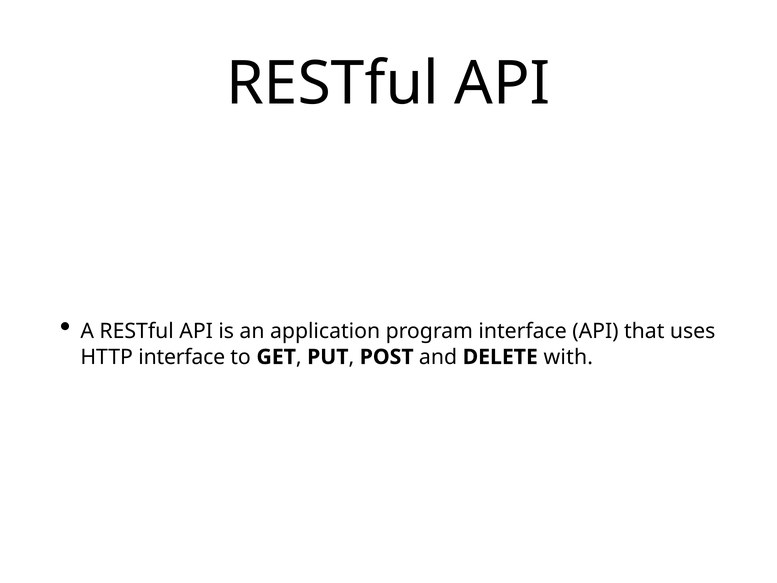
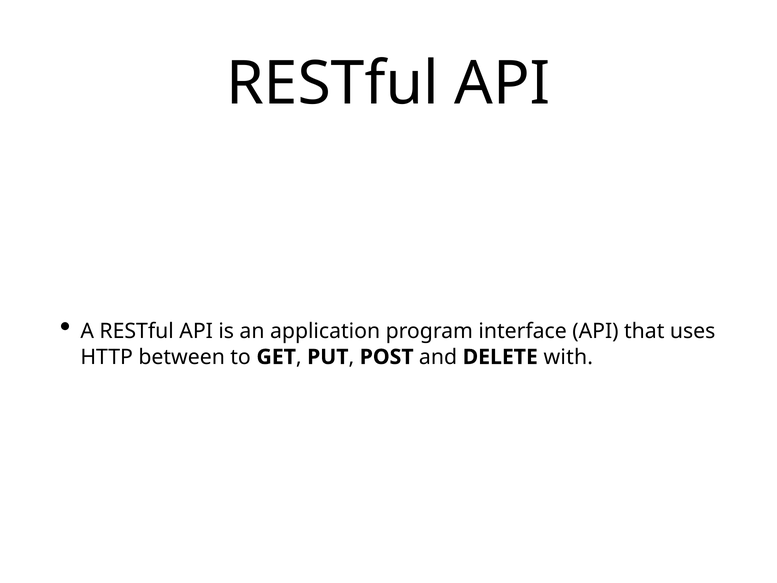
HTTP interface: interface -> between (182, 357)
